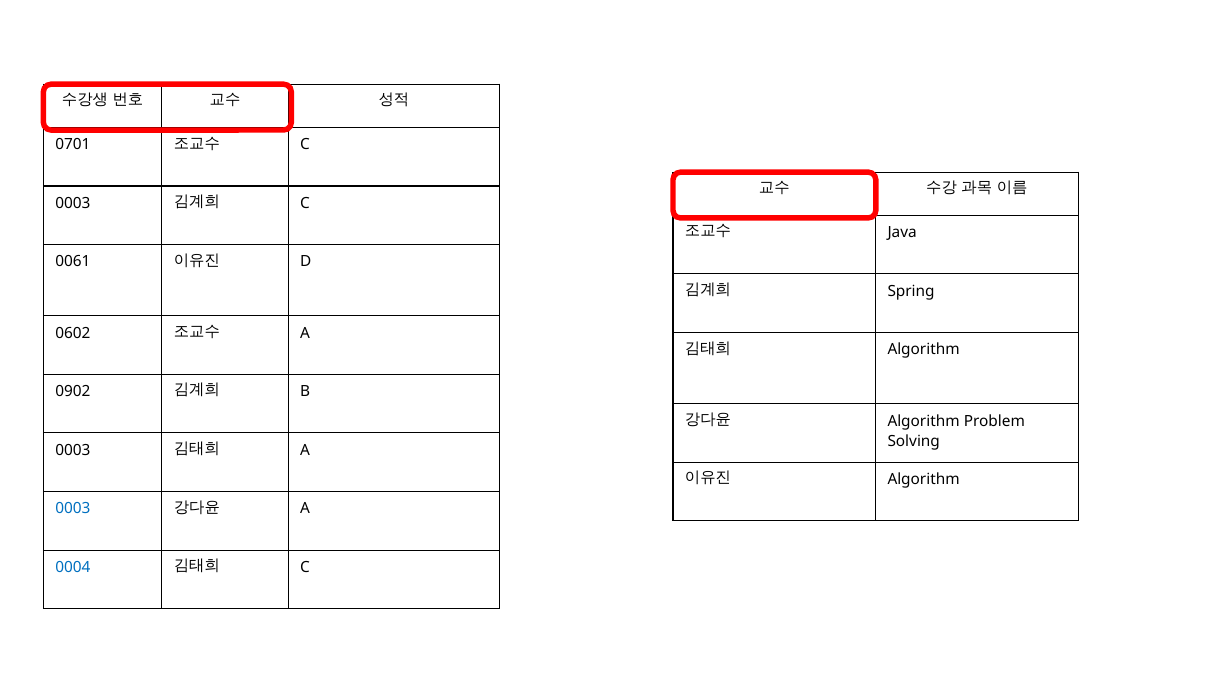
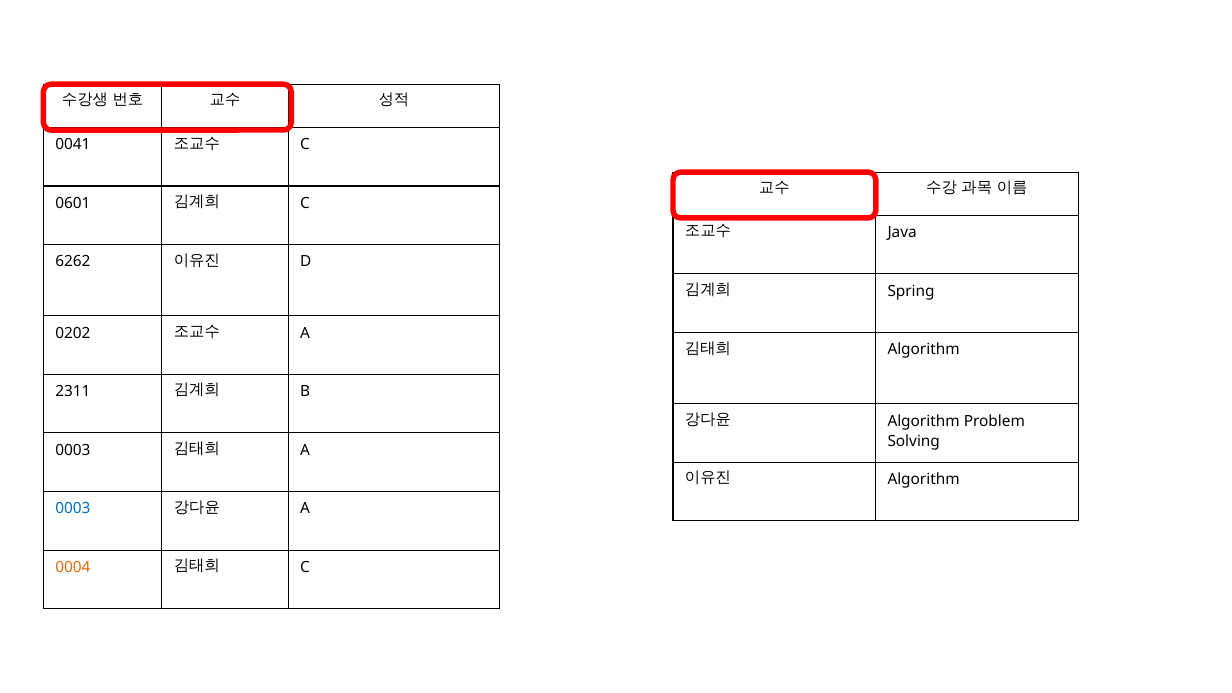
0701: 0701 -> 0041 (73, 145)
0003: 0003 -> 0601 (73, 203)
0061: 0061 -> 6262 (73, 262)
0602: 0602 -> 0202 (73, 333)
0902: 0902 -> 2311 (73, 392)
0004 colour: blue -> orange (73, 567)
